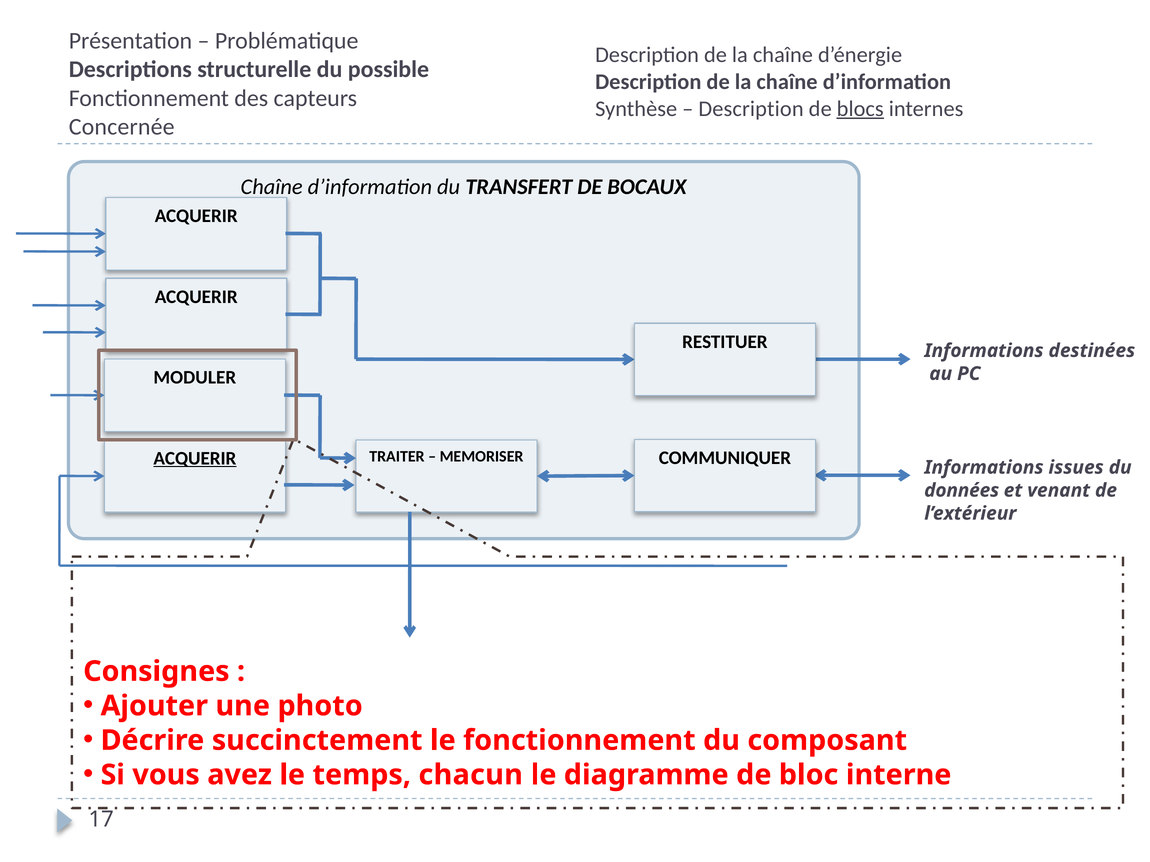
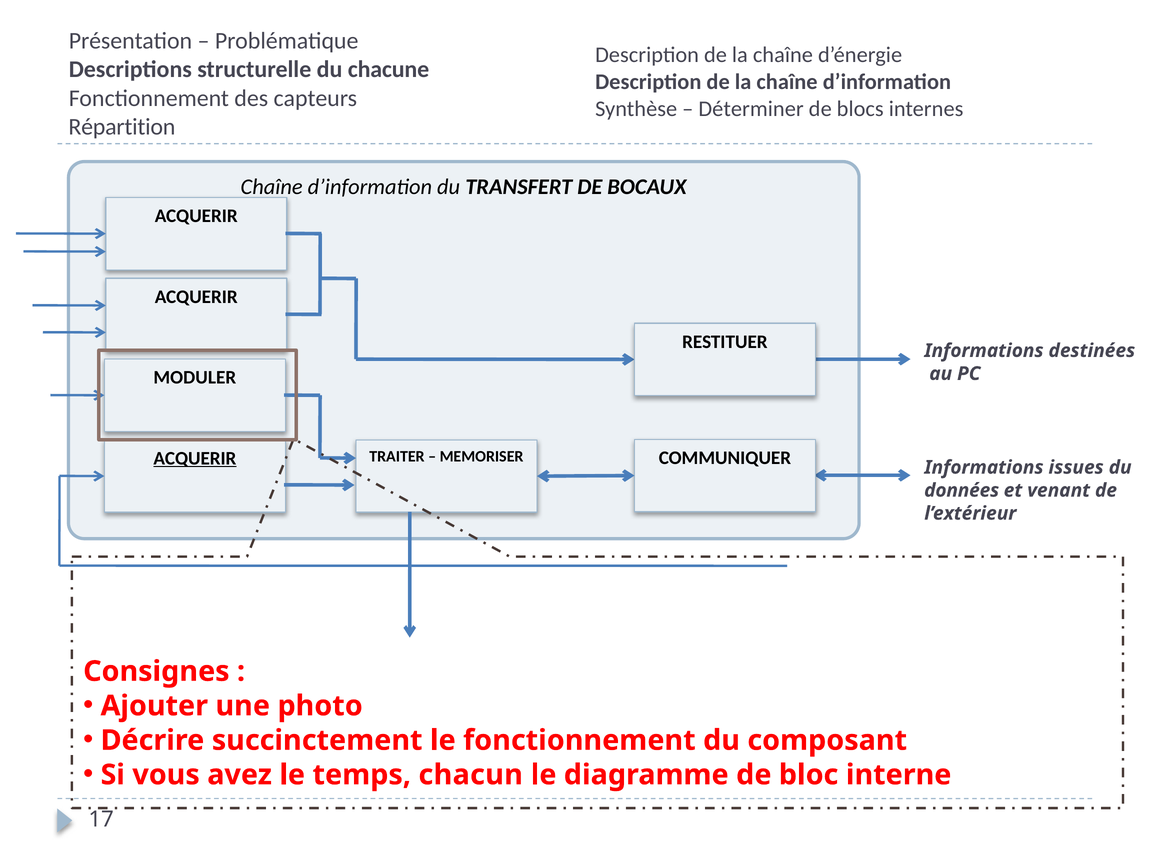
possible: possible -> chacune (389, 70)
Description: Description -> Déterminer (751, 109)
blocs underline: present -> none (860, 109)
Concernée: Concernée -> Répartition (122, 127)
